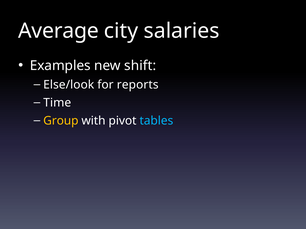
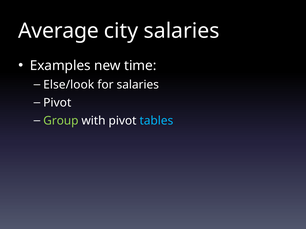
shift: shift -> time (140, 66)
for reports: reports -> salaries (138, 85)
Time: Time -> Pivot (57, 103)
Group colour: yellow -> light green (61, 121)
